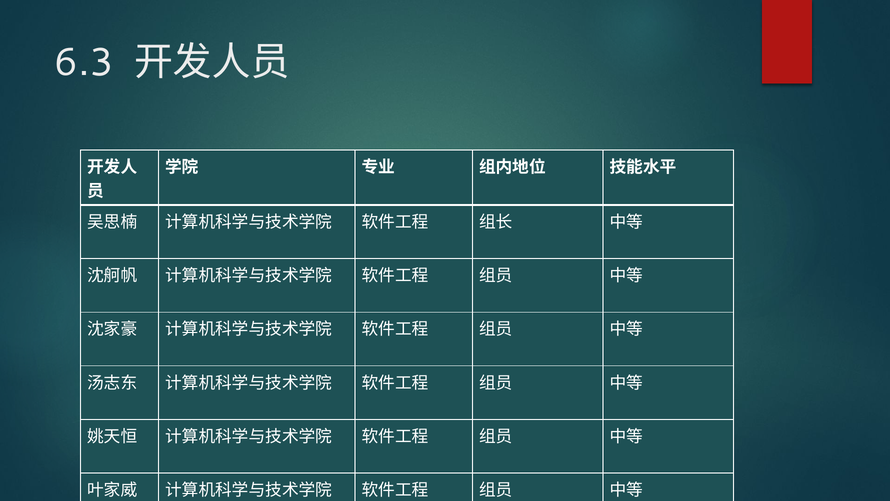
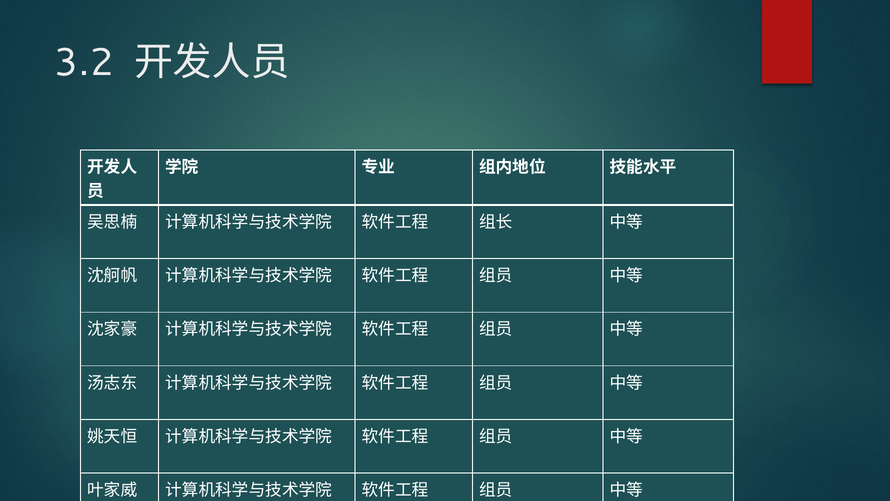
6.3: 6.3 -> 3.2 (84, 62)
